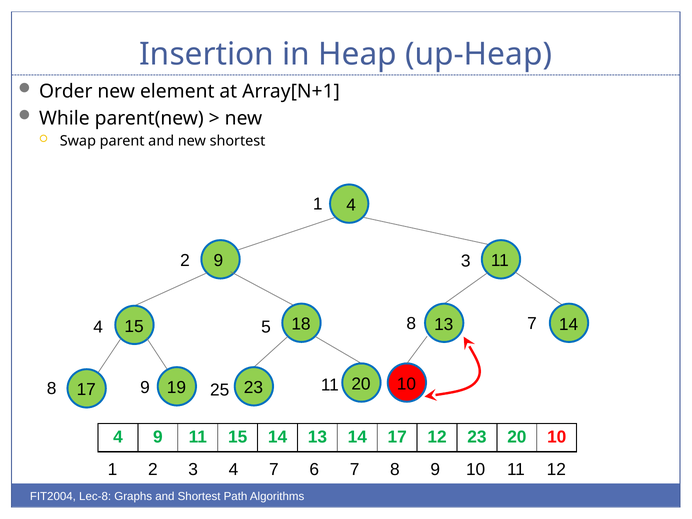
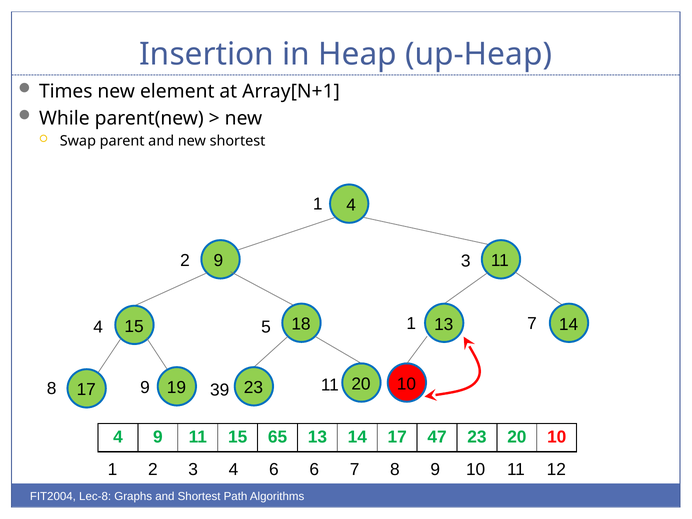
Order: Order -> Times (66, 91)
5 8: 8 -> 1 (411, 323)
25: 25 -> 39 (220, 390)
15 14: 14 -> 65 (278, 437)
17 12: 12 -> 47 (437, 437)
4 7: 7 -> 6 (274, 470)
